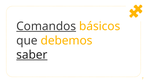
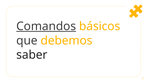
saber underline: present -> none (32, 55)
